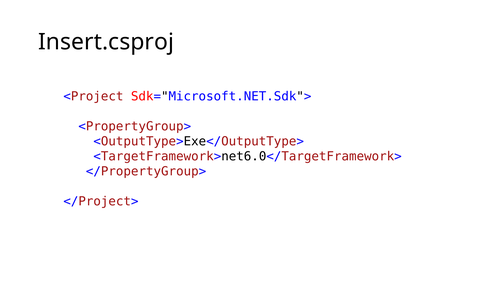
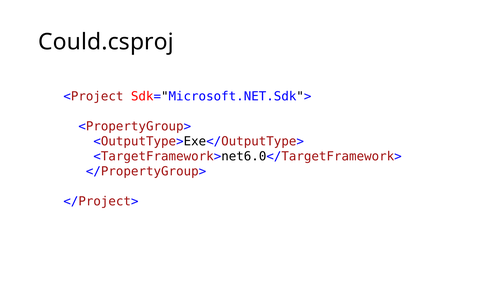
Insert.csproj: Insert.csproj -> Could.csproj (106, 42)
